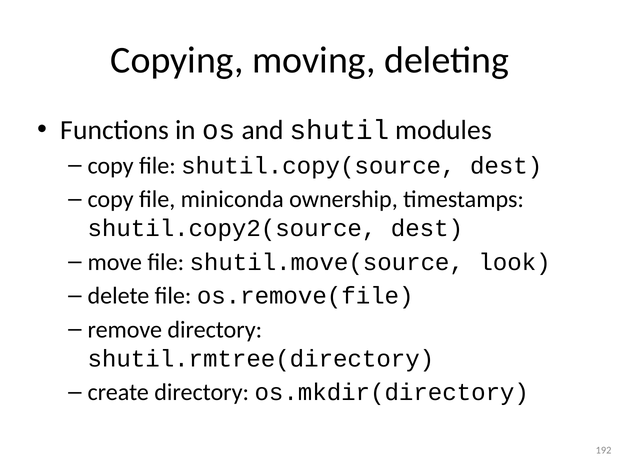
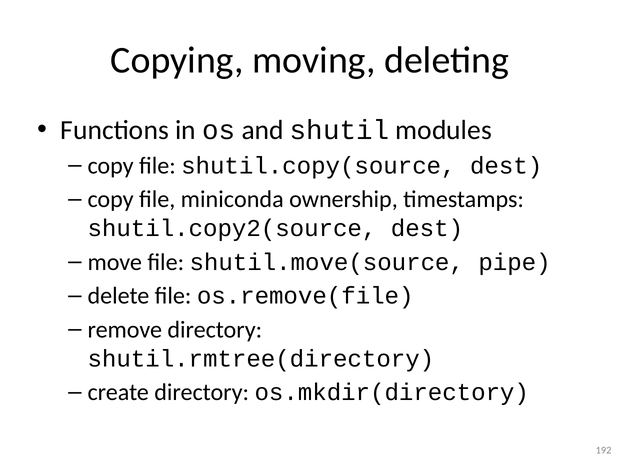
look: look -> pipe (515, 262)
